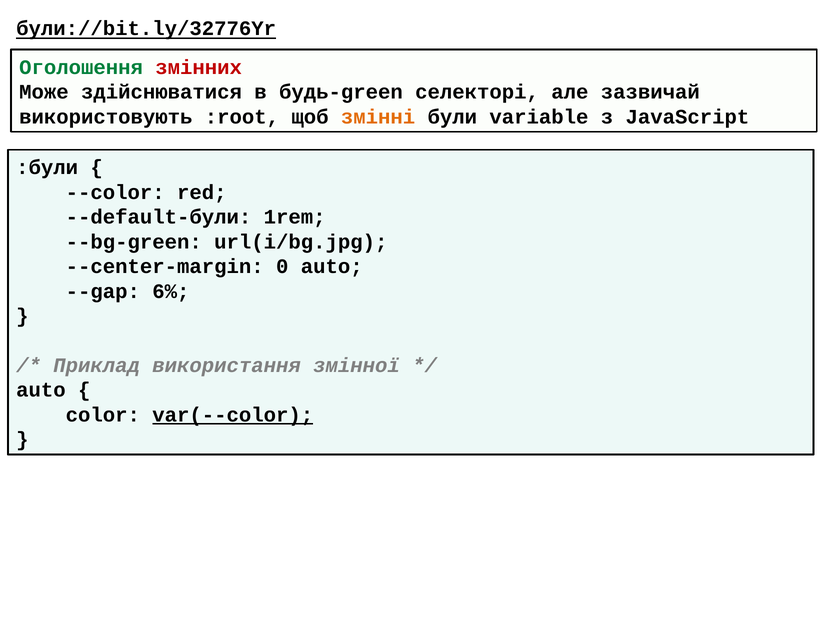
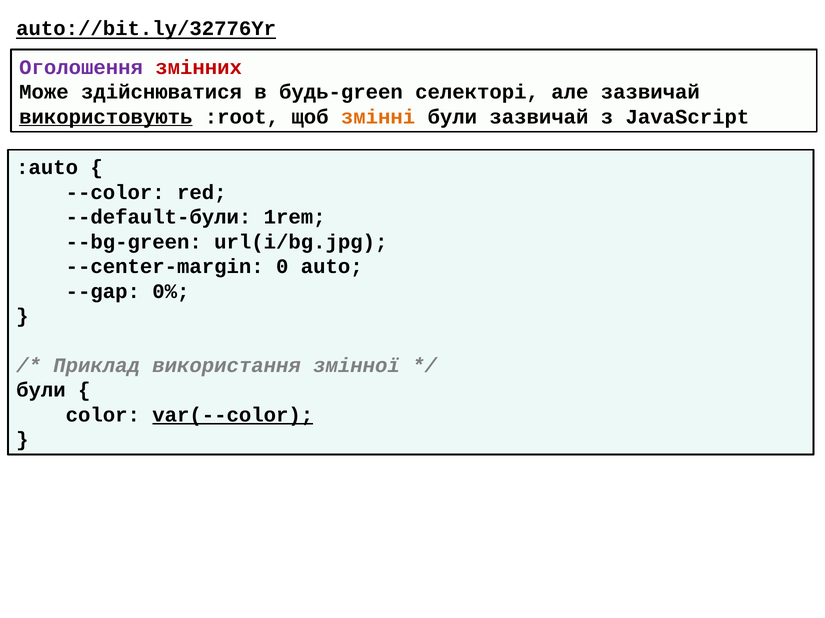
були://bit.ly/32776Yr: були://bit.ly/32776Yr -> auto://bit.ly/32776Yr (146, 28)
Оголошення colour: green -> purple (81, 67)
використовують underline: none -> present (106, 117)
були variable: variable -> зазвичай (539, 117)
:були: :були -> :auto (47, 168)
6%: 6% -> 0% (171, 292)
auto: auto -> були (41, 391)
